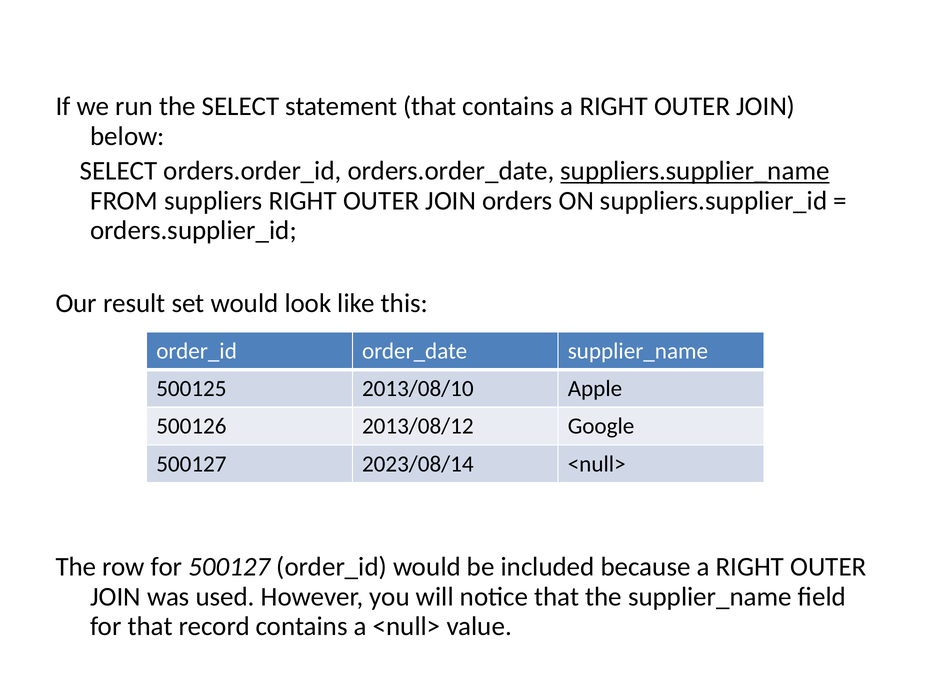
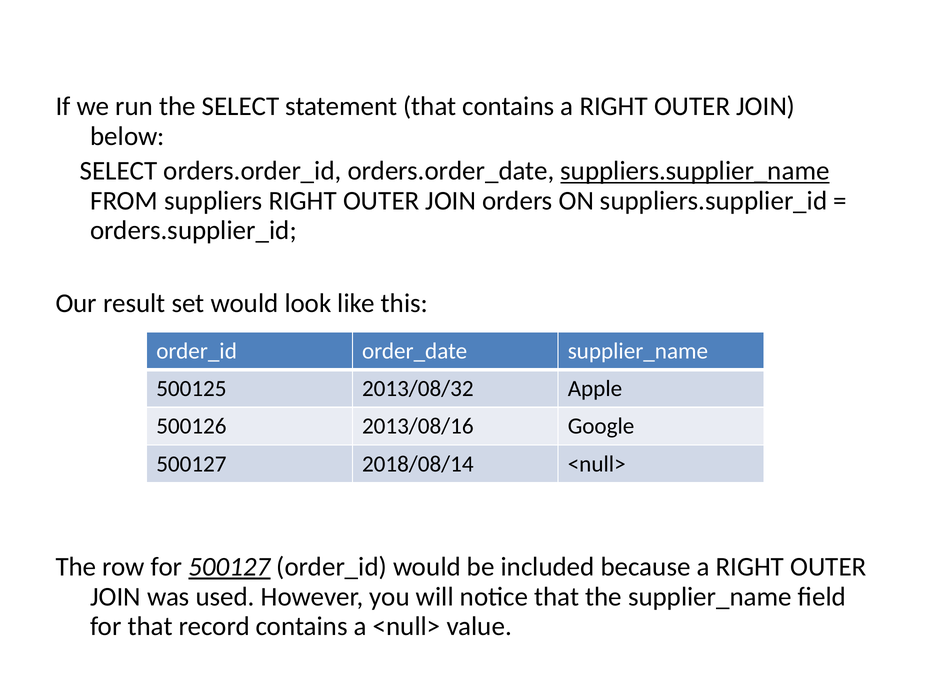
2013/08/10: 2013/08/10 -> 2013/08/32 (418, 388)
2013/08/12: 2013/08/12 -> 2013/08/16 (418, 426)
2023/08/14: 2023/08/14 -> 2018/08/14 (418, 464)
500127 underline: none -> present (229, 567)
